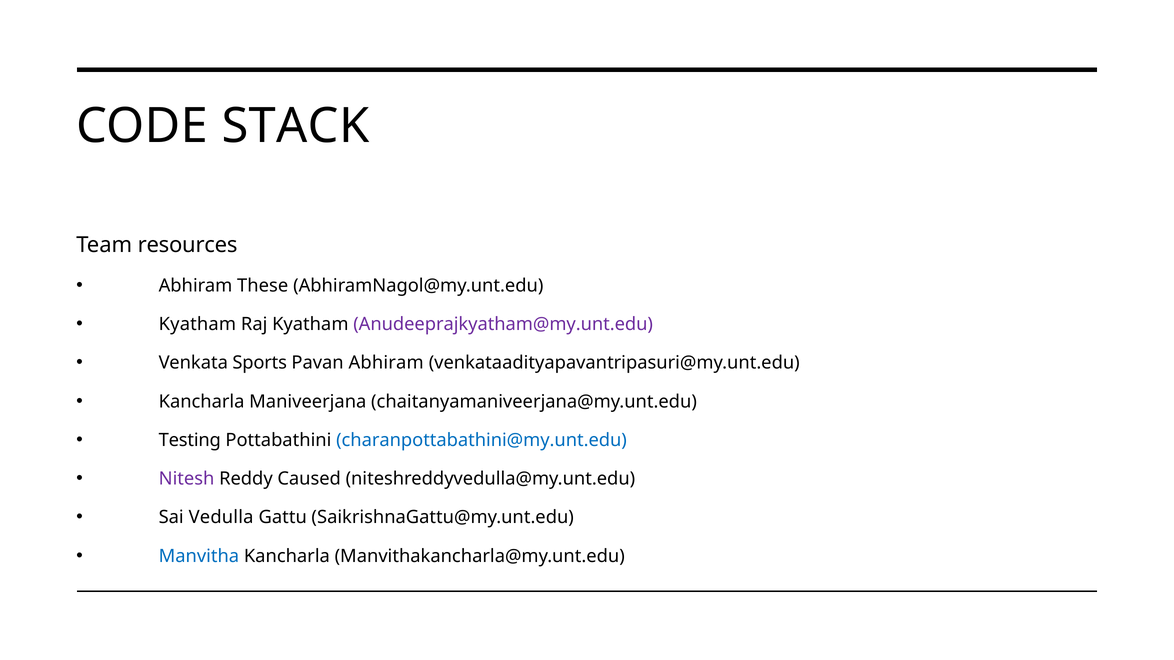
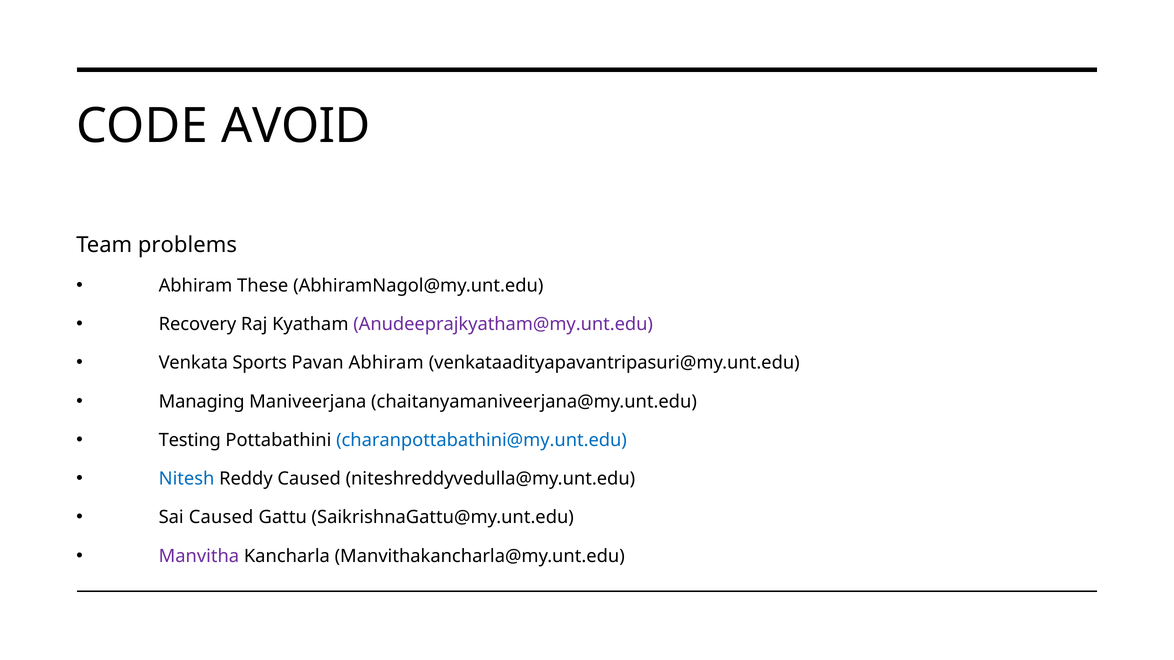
STACK: STACK -> AVOID (296, 126)
resources: resources -> problems (187, 245)
Kyatham: Kyatham -> Recovery (198, 324)
Kancharla: Kancharla -> Managing (202, 402)
Nitesh colour: purple -> blue (187, 479)
Sai Vedulla: Vedulla -> Caused (221, 518)
Manvitha colour: blue -> purple (199, 556)
